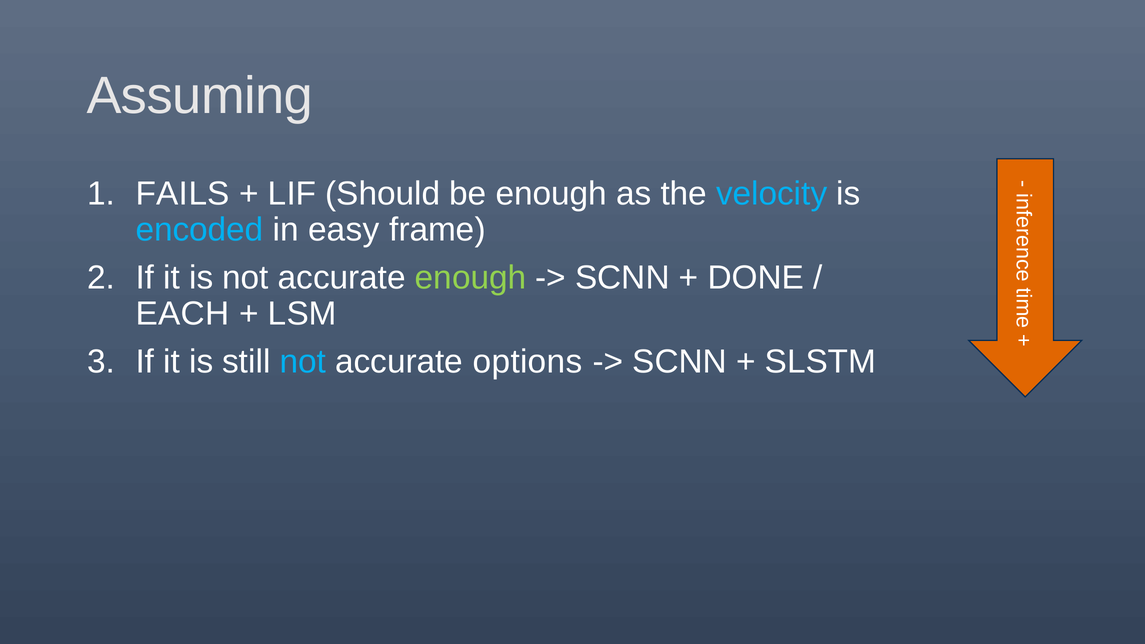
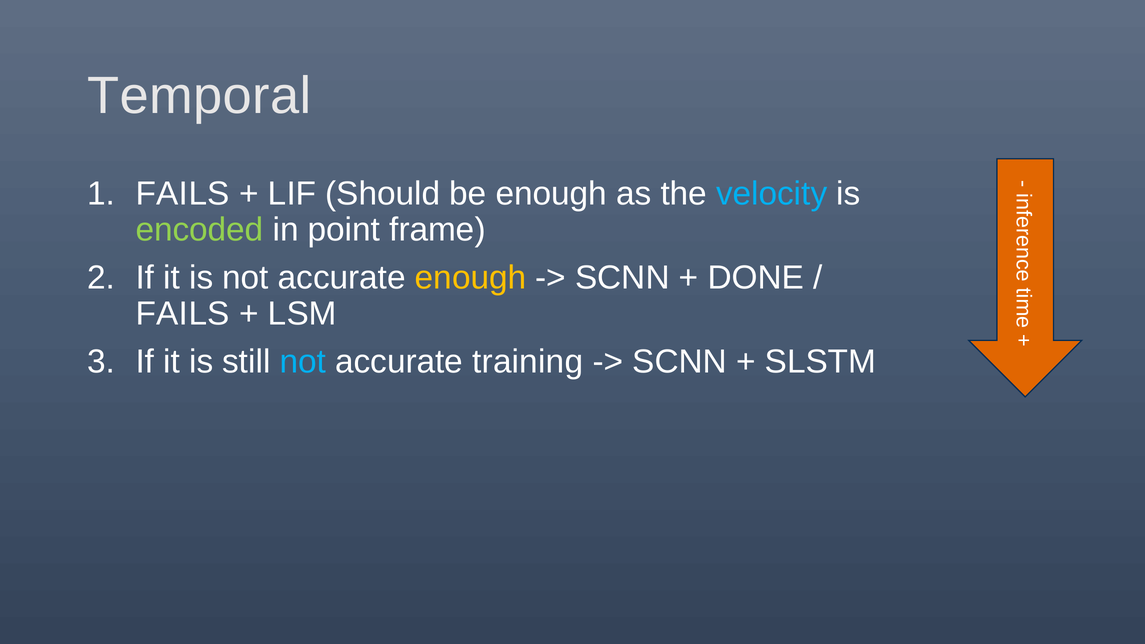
Assuming: Assuming -> Temporal (199, 96)
encoded colour: light blue -> light green (200, 230)
easy: easy -> point (344, 230)
enough colour: light green -> yellow (471, 278)
EACH: EACH -> FAILS (183, 314)
options: options -> training (528, 362)
